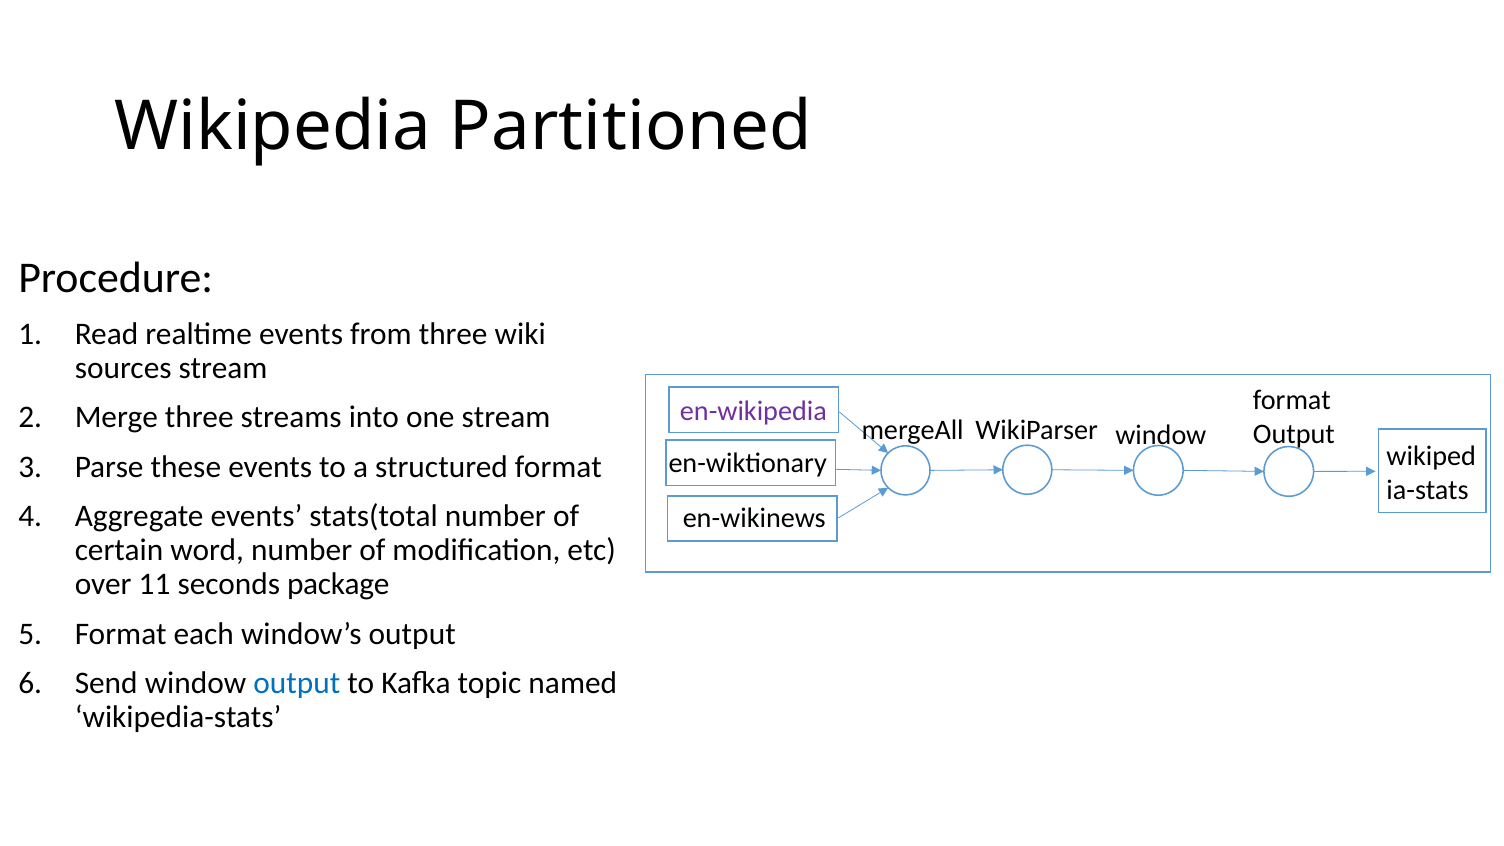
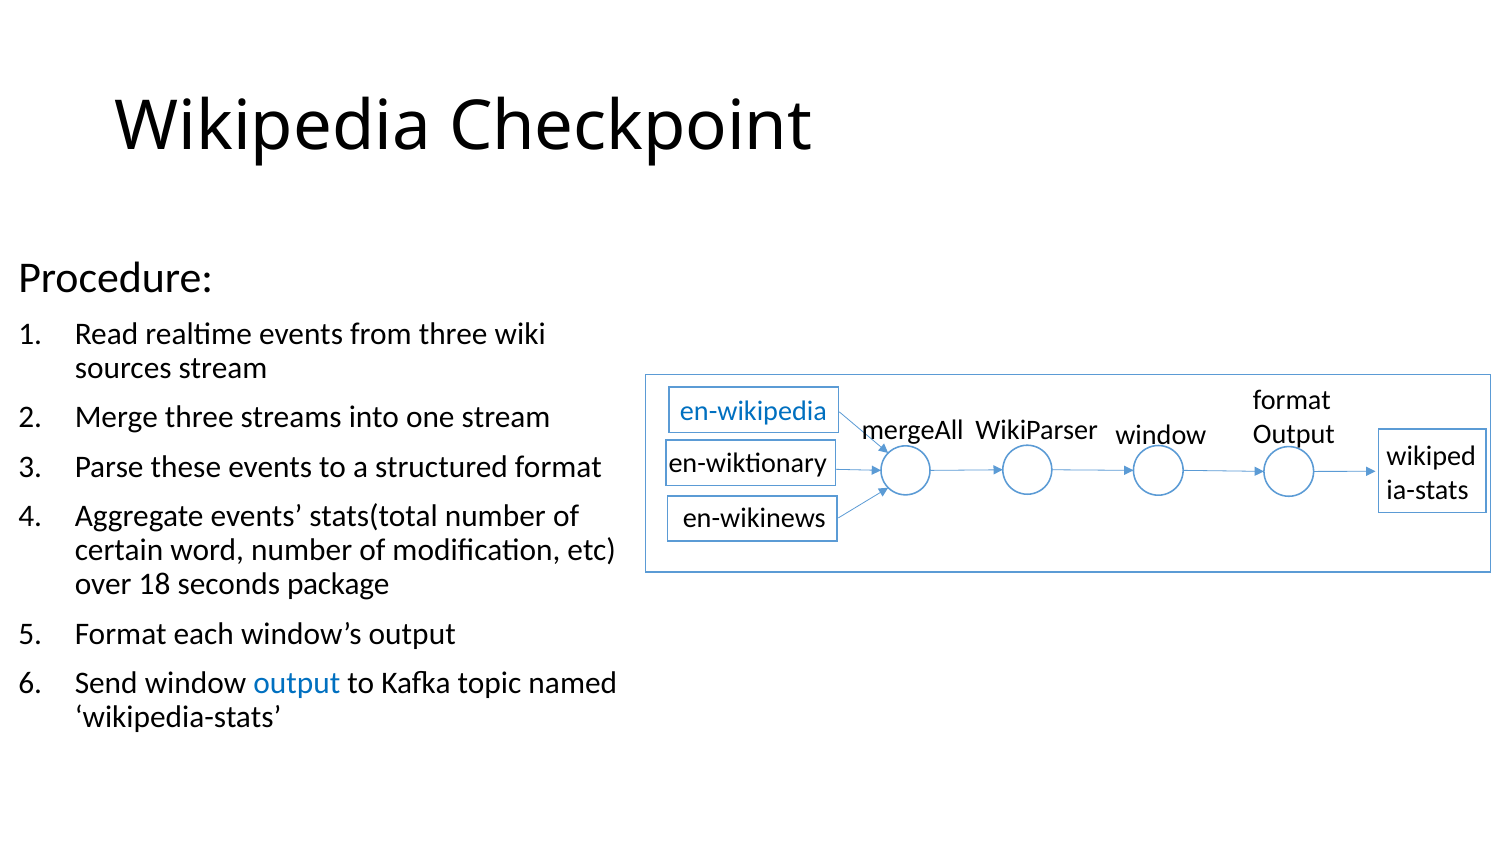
Partitioned: Partitioned -> Checkpoint (631, 126)
en-wikipedia colour: purple -> blue (753, 411)
11: 11 -> 18 (155, 584)
